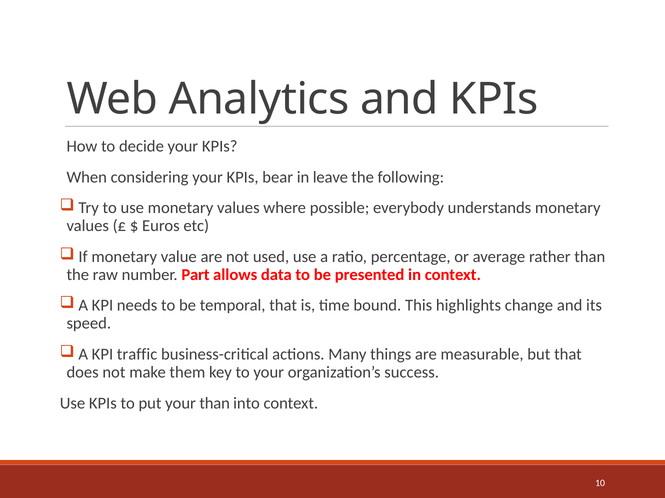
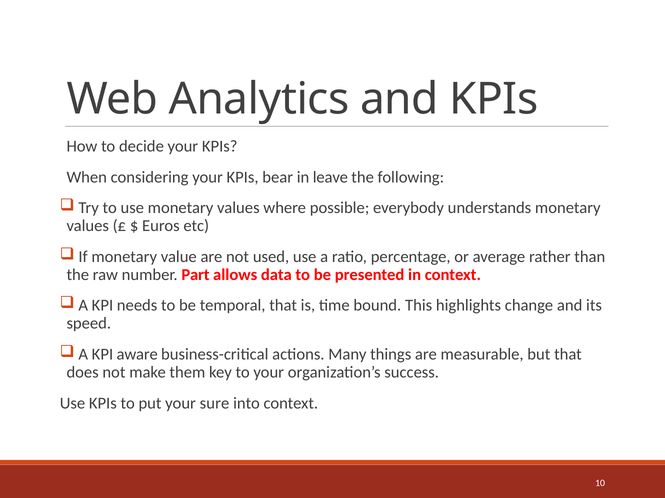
traffic: traffic -> aware (137, 355)
your than: than -> sure (214, 404)
